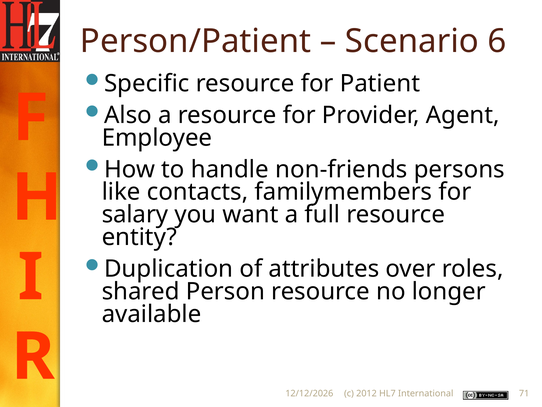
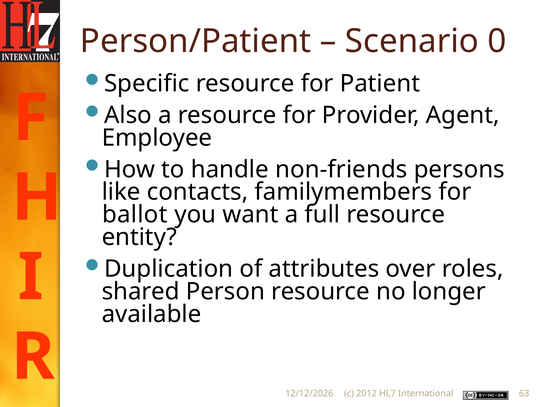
6: 6 -> 0 (497, 41)
salary: salary -> ballot (135, 214)
71: 71 -> 63 (524, 393)
